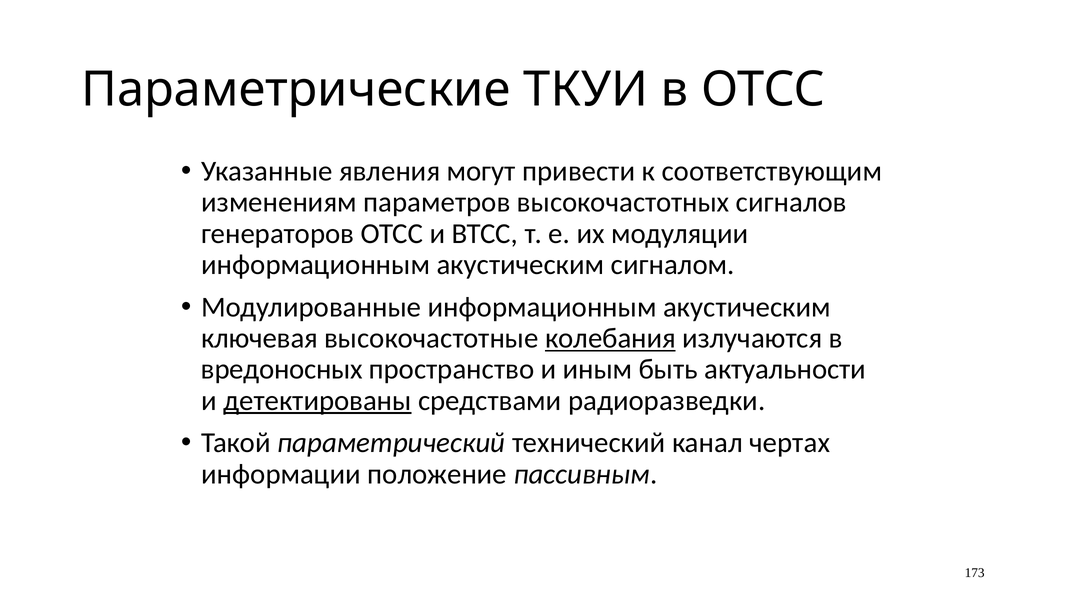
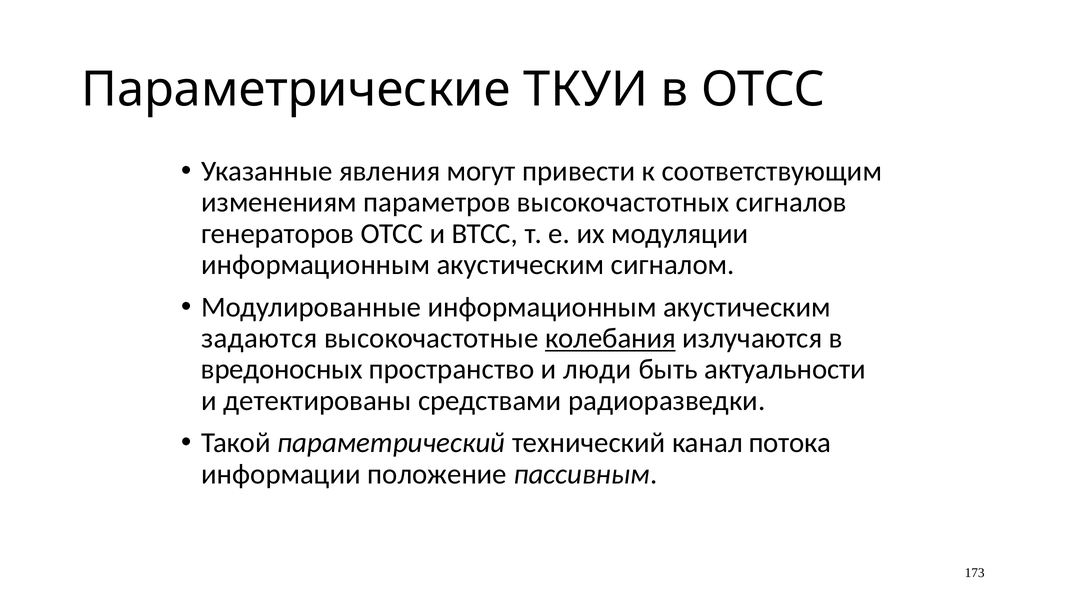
ключевая: ключевая -> задаются (259, 338)
иным: иным -> люди (597, 369)
детектированы underline: present -> none (317, 400)
чертах: чертах -> потока (790, 443)
